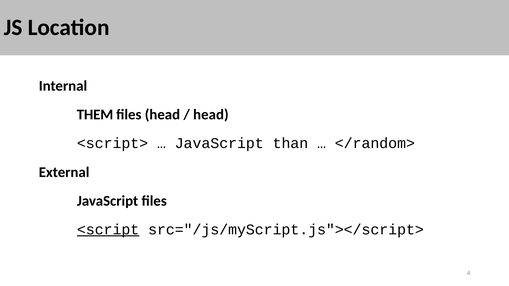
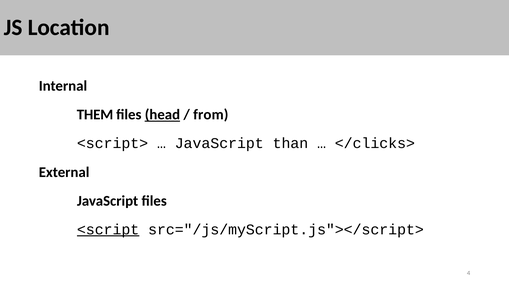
head underline: none -> present (162, 115)
head: head -> from (211, 115)
</random>: </random> -> </clicks> (375, 144)
